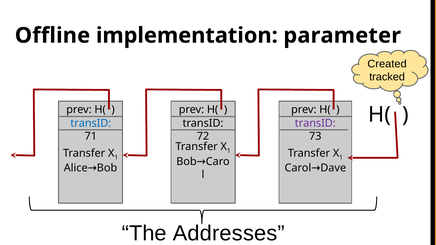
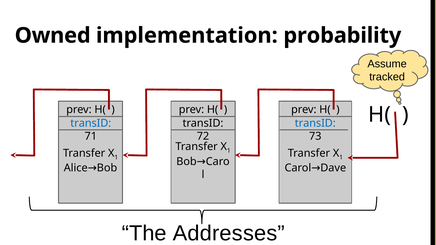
Offline: Offline -> Owned (53, 36)
parameter: parameter -> probability (342, 36)
Created: Created -> Assume (387, 64)
transID colour: purple -> blue (315, 123)
